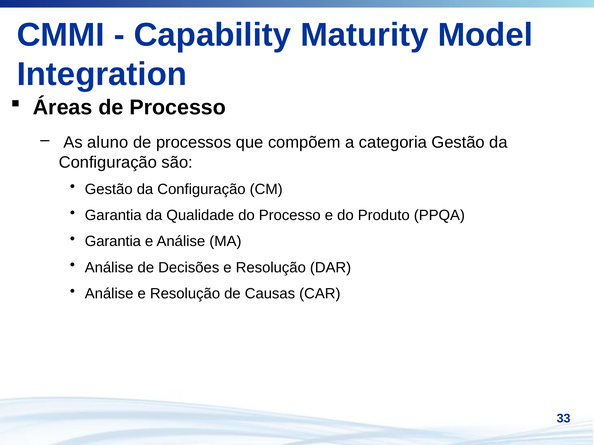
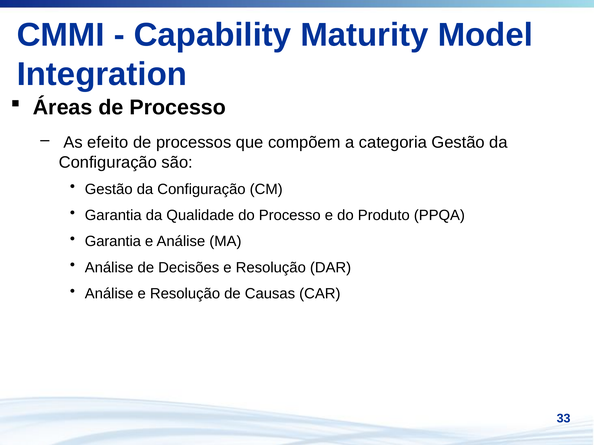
aluno: aluno -> efeito (108, 143)
